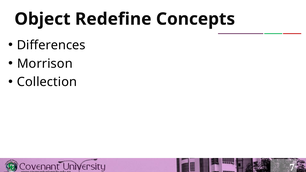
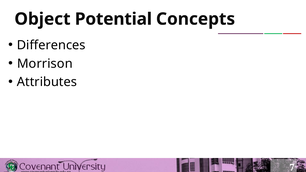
Redefine: Redefine -> Potential (113, 19)
Collection: Collection -> Attributes (47, 82)
